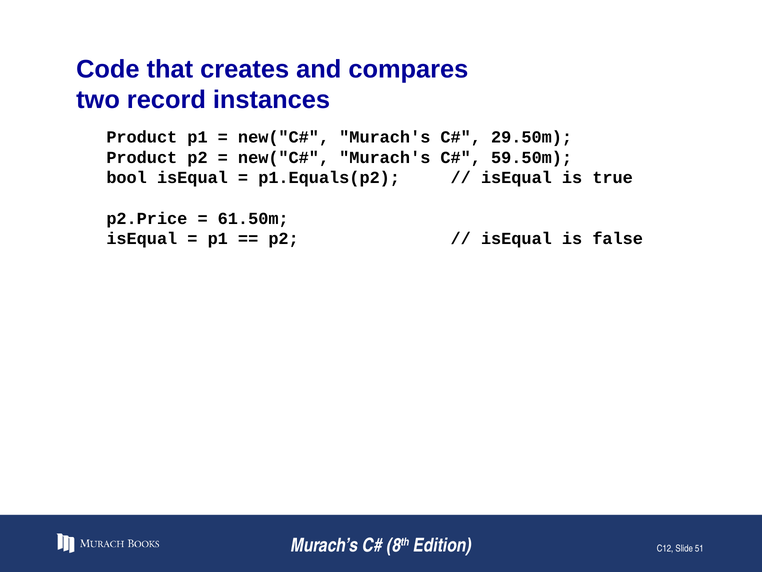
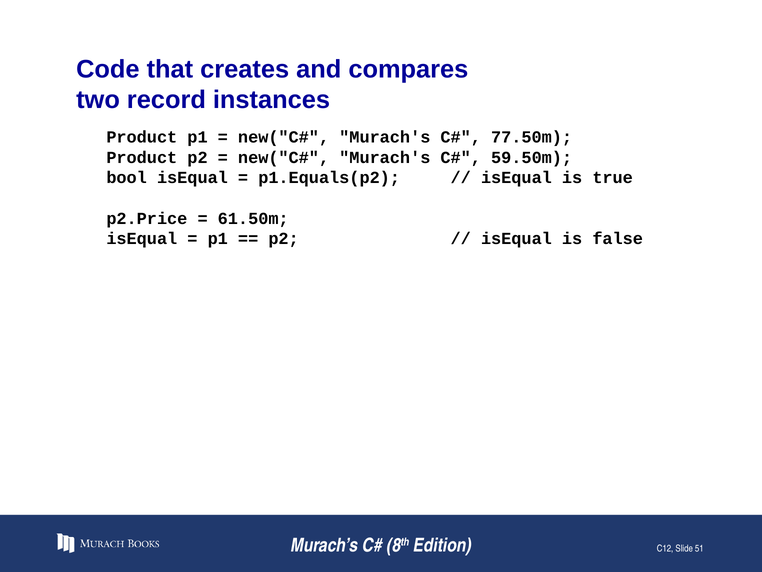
29.50m: 29.50m -> 77.50m (532, 137)
